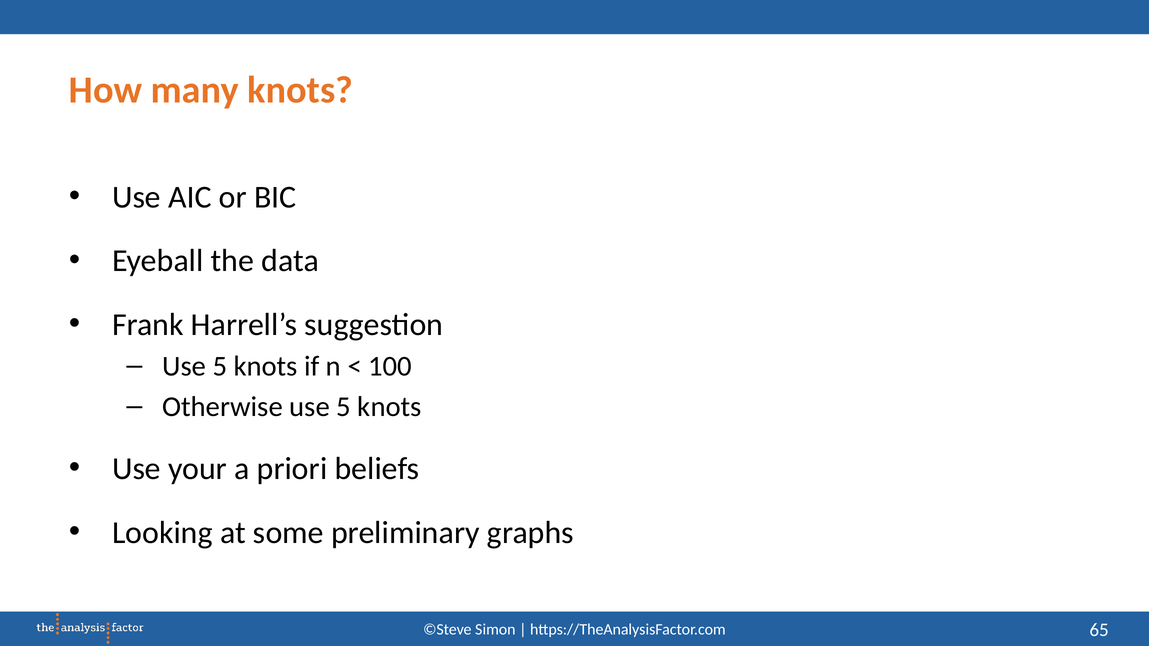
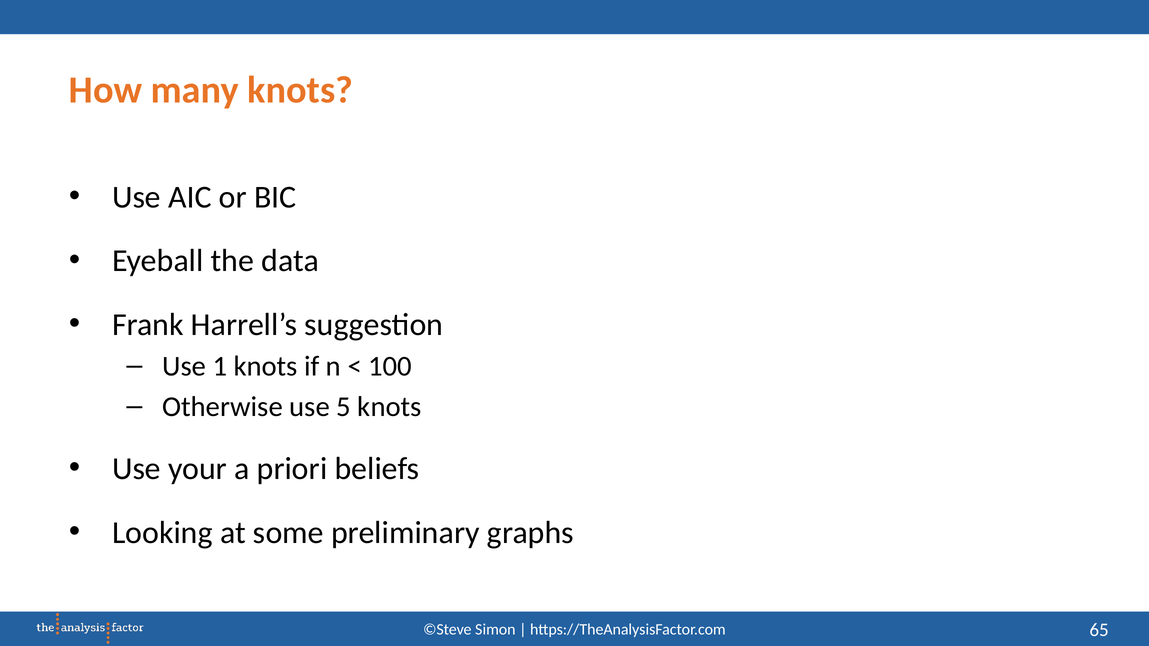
5: 5 -> 1 (220, 367)
